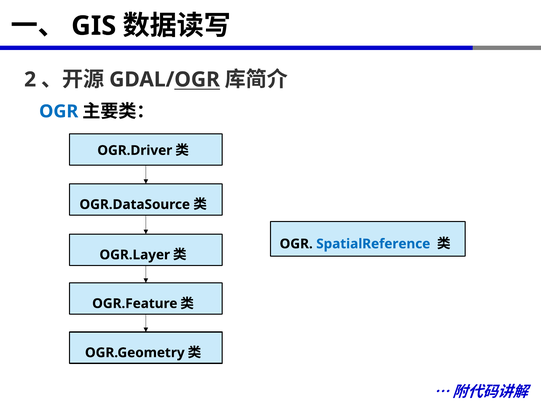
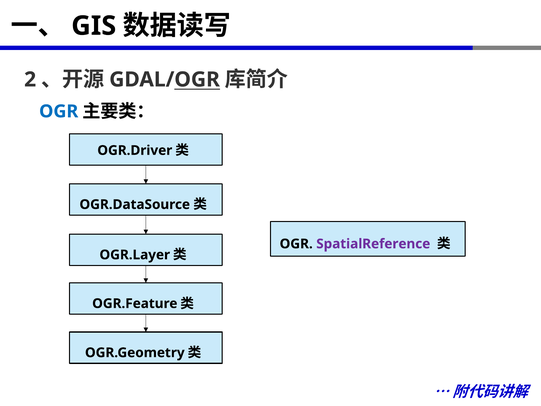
SpatialReference colour: blue -> purple (373, 244)
